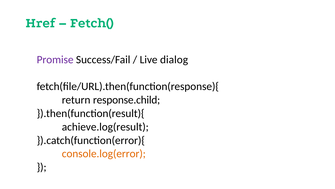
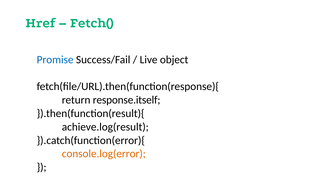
Promise colour: purple -> blue (55, 59)
dialog: dialog -> object (174, 59)
response.child: response.child -> response.itself (127, 100)
